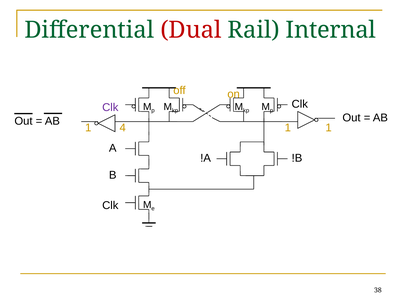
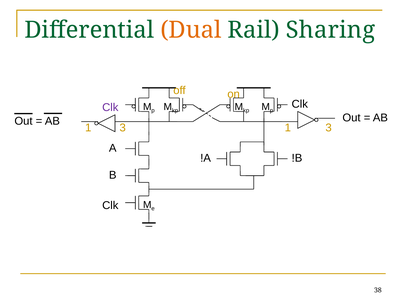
Dual colour: red -> orange (191, 30)
Internal: Internal -> Sharing (331, 30)
4: 4 -> 3 (123, 128)
1: 1 -> 3 (329, 128)
